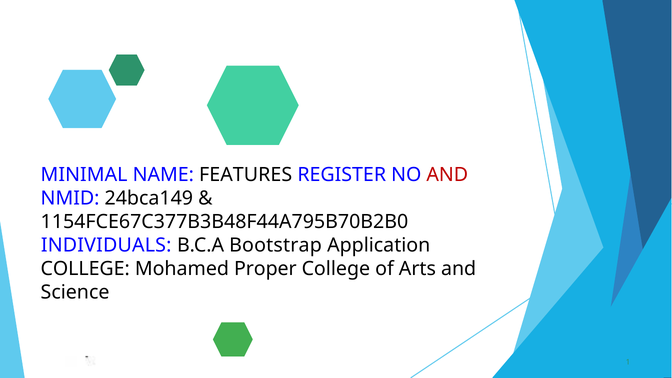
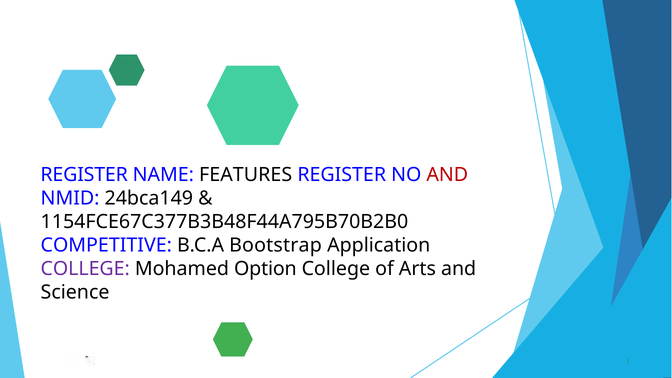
MINIMAL: MINIMAL -> REGISTER (84, 175)
INDIVIDUALS: INDIVIDUALS -> COMPETITIVE (106, 245)
COLLEGE colour: black -> purple (85, 269)
Proper: Proper -> Option (265, 269)
